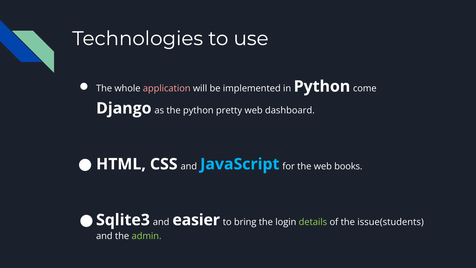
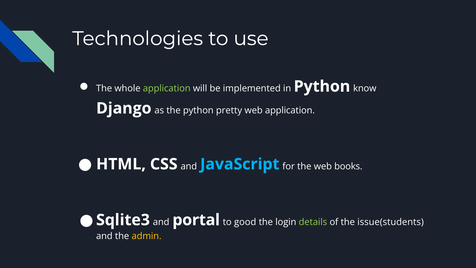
application colour: pink -> light green (167, 89)
come: come -> know (365, 89)
web dashboard: dashboard -> application (290, 110)
easier: easier -> portal (196, 220)
bring: bring -> good (245, 222)
admin colour: light green -> yellow (147, 236)
